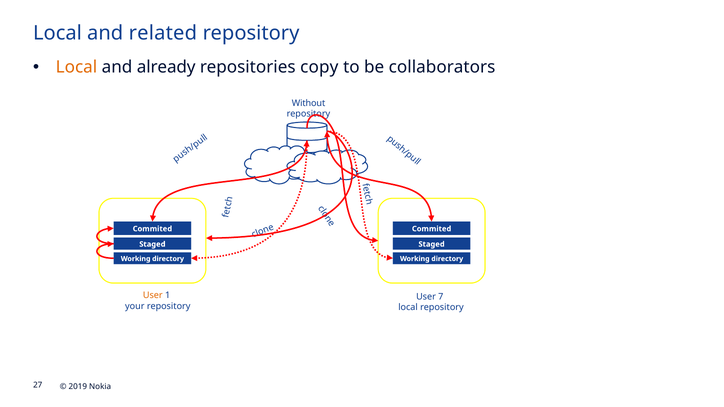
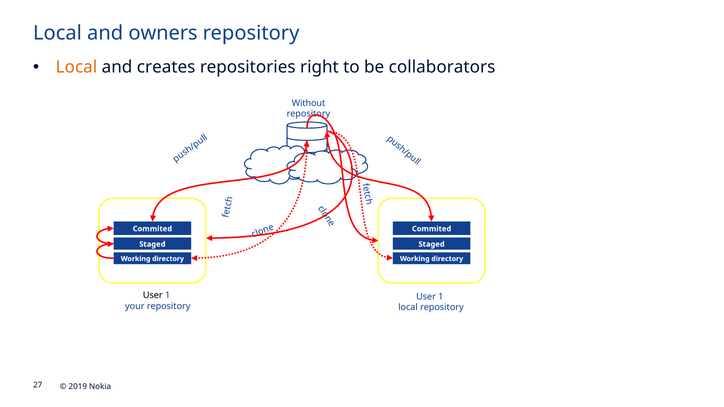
related: related -> owners (163, 33)
already: already -> creates (166, 67)
copy: copy -> right (319, 67)
User colour: orange -> black (153, 295)
7: 7 -> 1 (441, 297)
